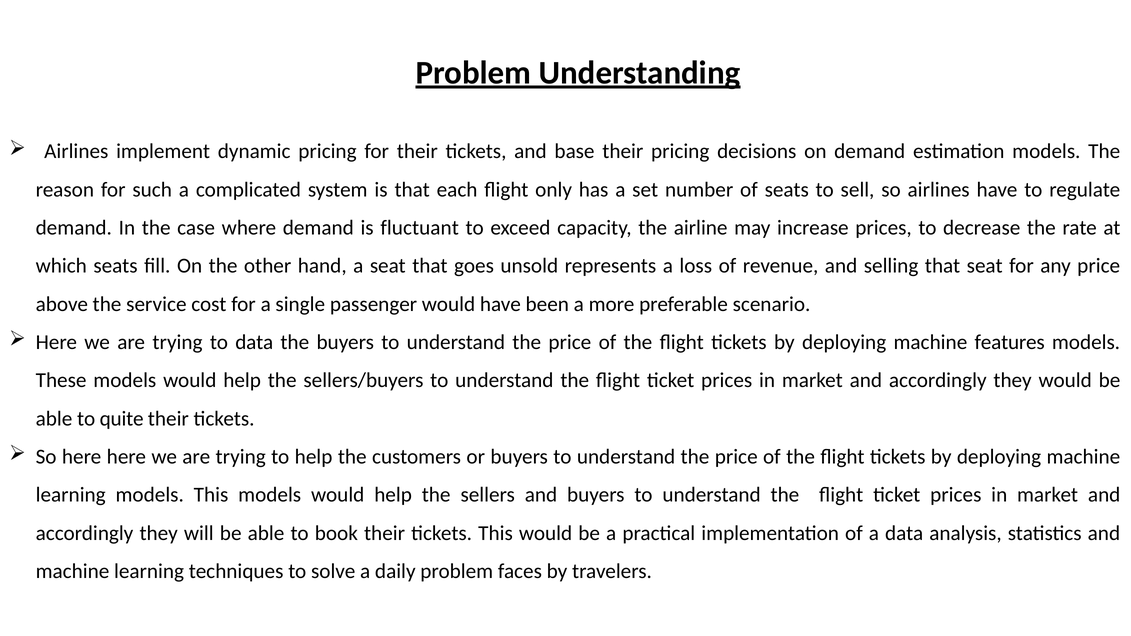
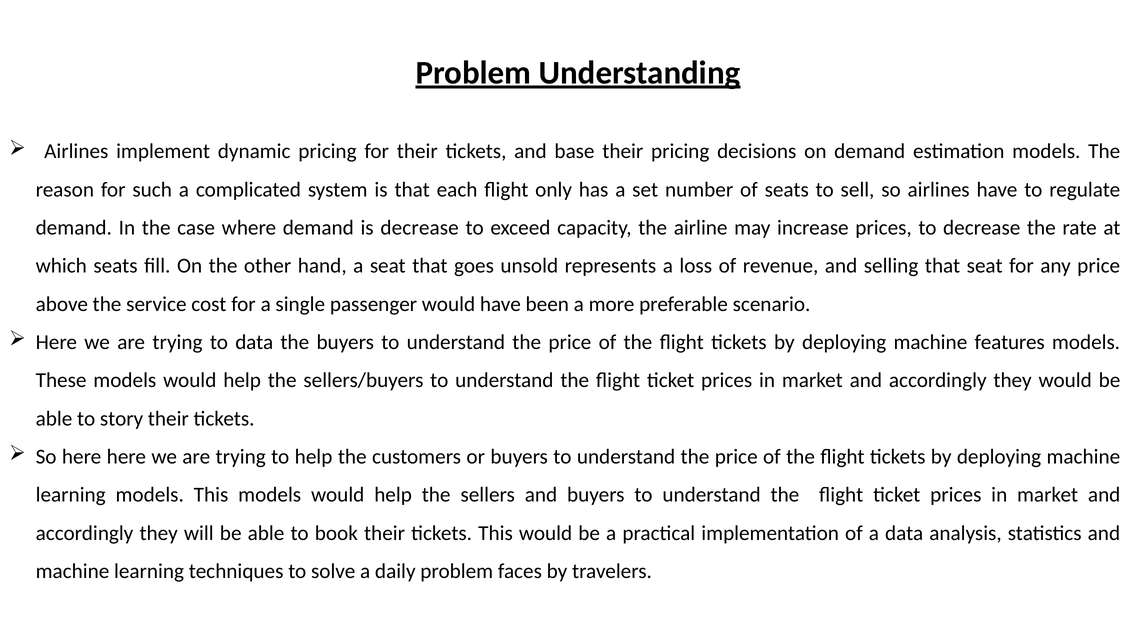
is fluctuant: fluctuant -> decrease (420, 228)
quite: quite -> story (122, 419)
